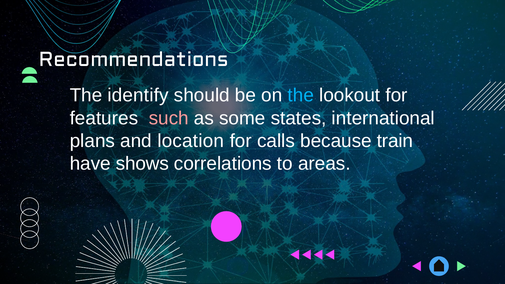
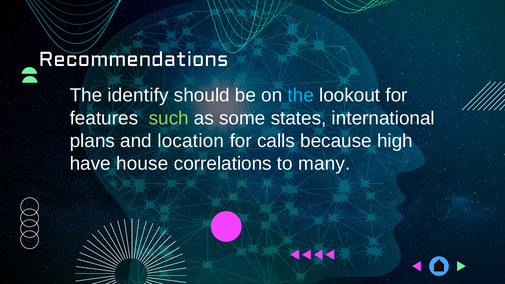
such colour: pink -> light green (169, 118)
train: train -> high (395, 141)
shows: shows -> house (142, 164)
areas: areas -> many (324, 164)
